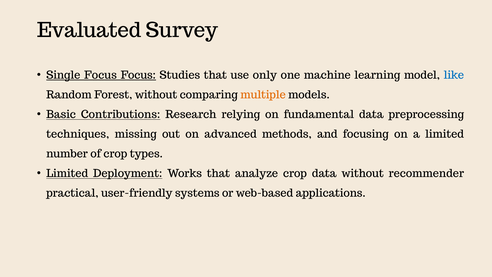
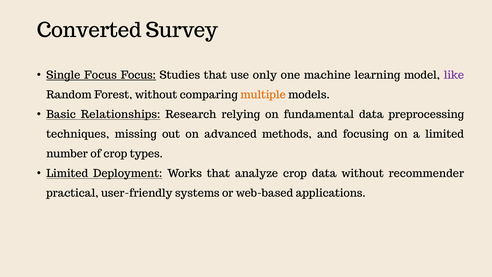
Evaluated: Evaluated -> Converted (89, 31)
like colour: blue -> purple (454, 75)
Contributions: Contributions -> Relationships (121, 114)
